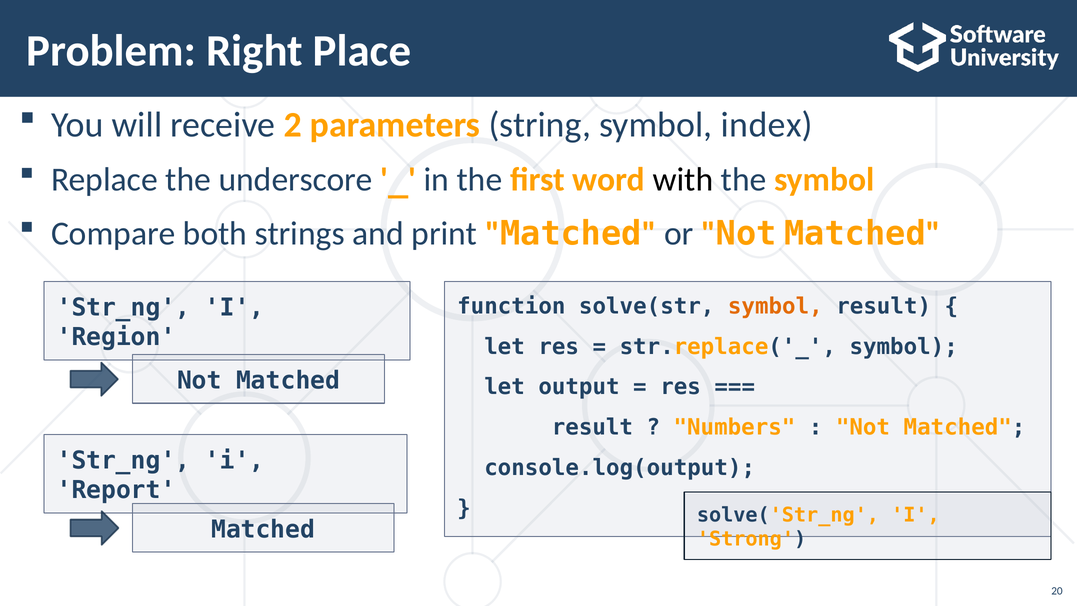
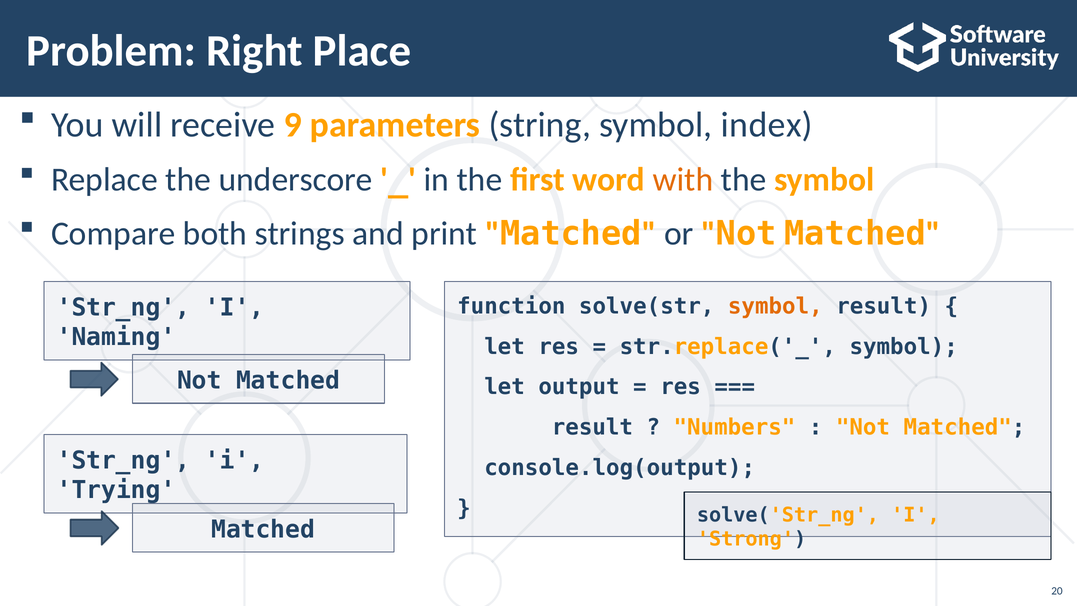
2: 2 -> 9 (293, 125)
with colour: black -> orange (683, 180)
Region: Region -> Naming (116, 337)
Report: Report -> Trying (116, 490)
